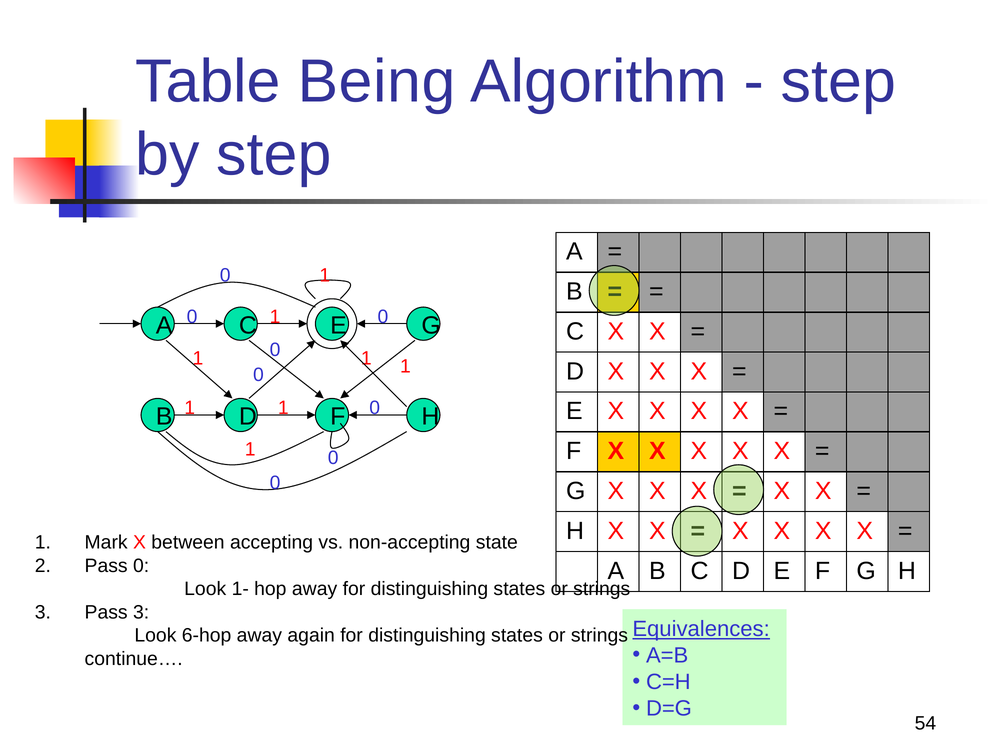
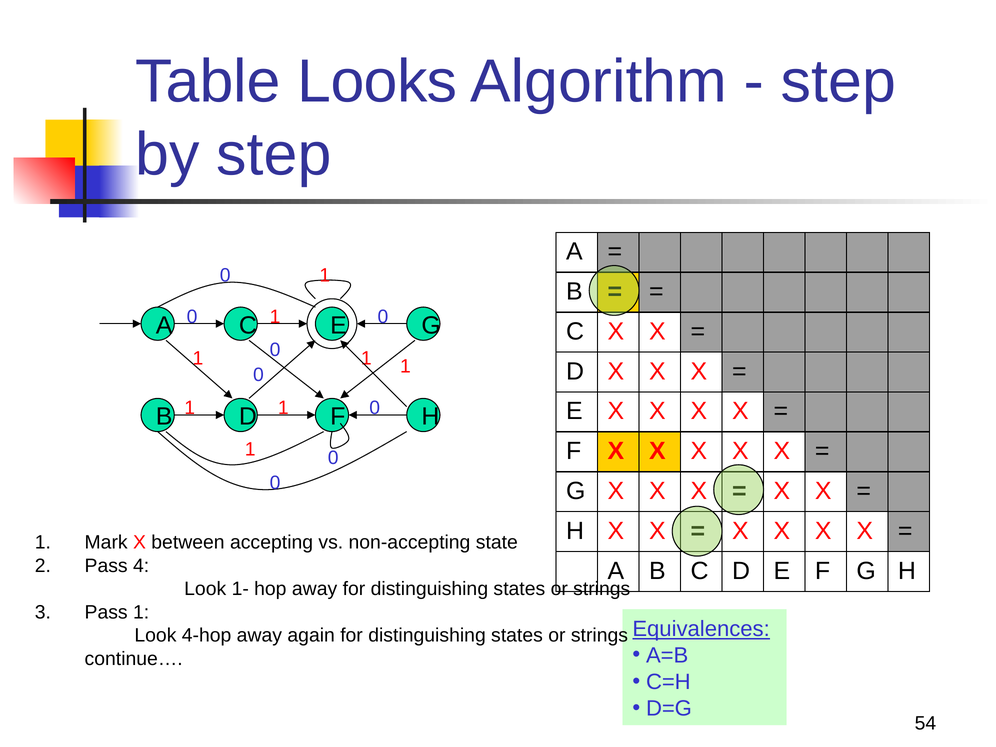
Being: Being -> Looks (377, 81)
Pass 0: 0 -> 4 (141, 566)
Pass 3: 3 -> 1 (141, 612)
6-hop: 6-hop -> 4-hop (207, 635)
